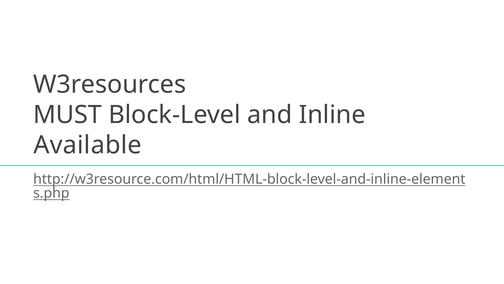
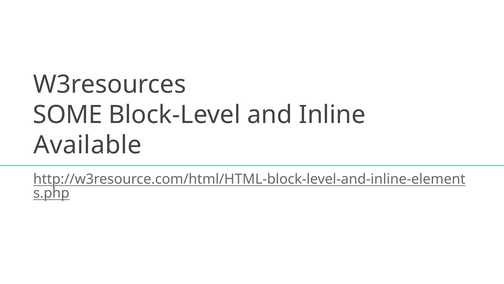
MUST: MUST -> SOME (68, 115)
